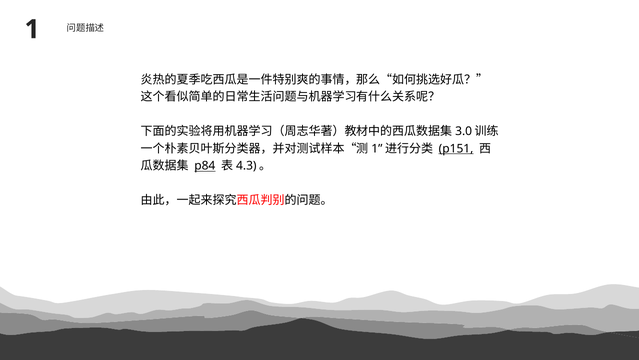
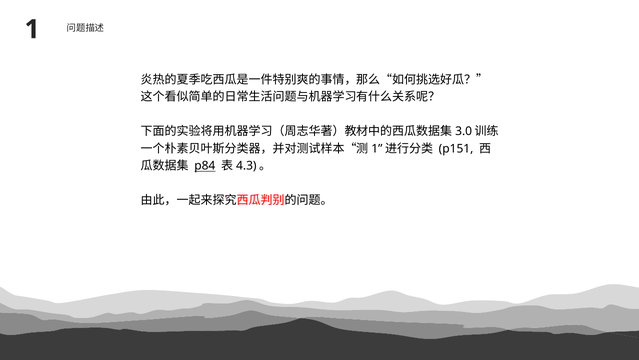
p151 underline: present -> none (456, 148)
